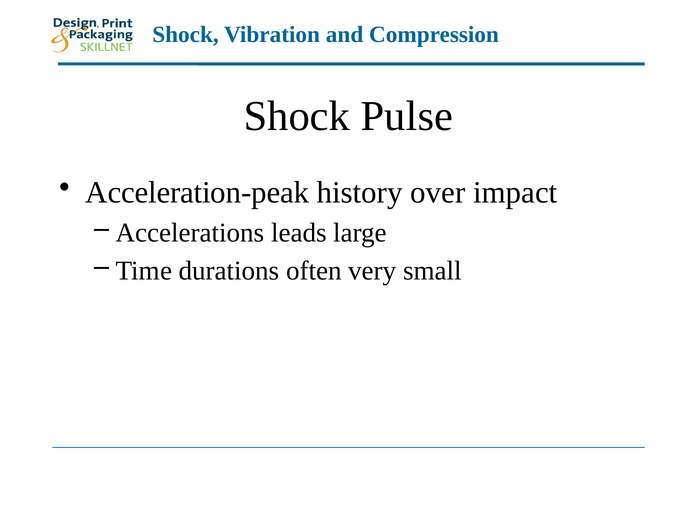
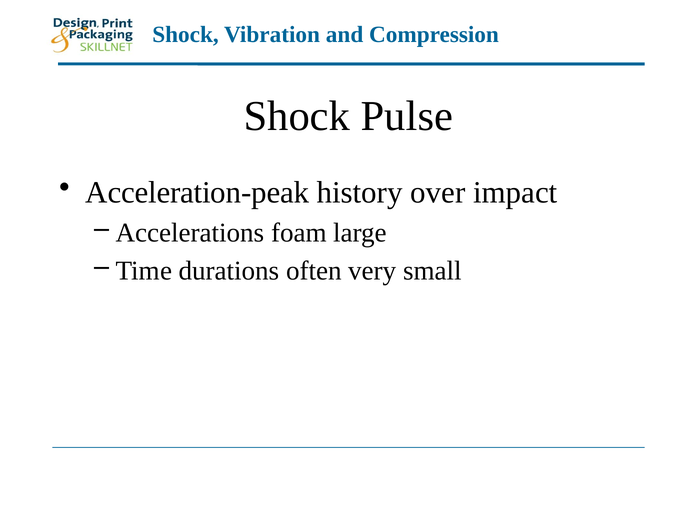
leads: leads -> foam (299, 233)
